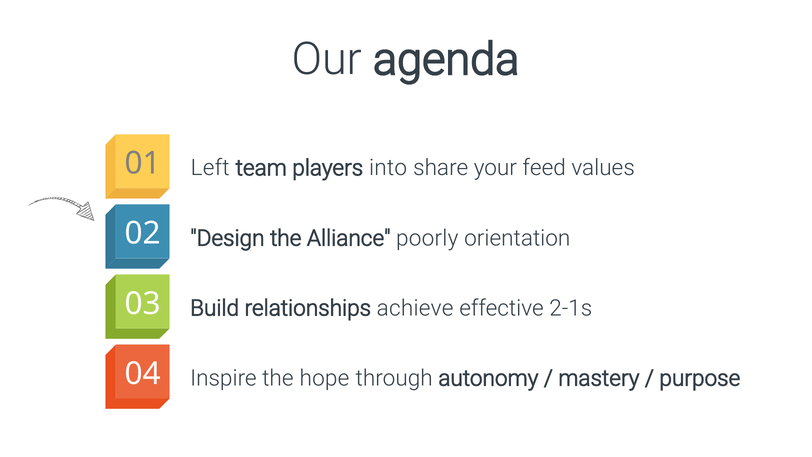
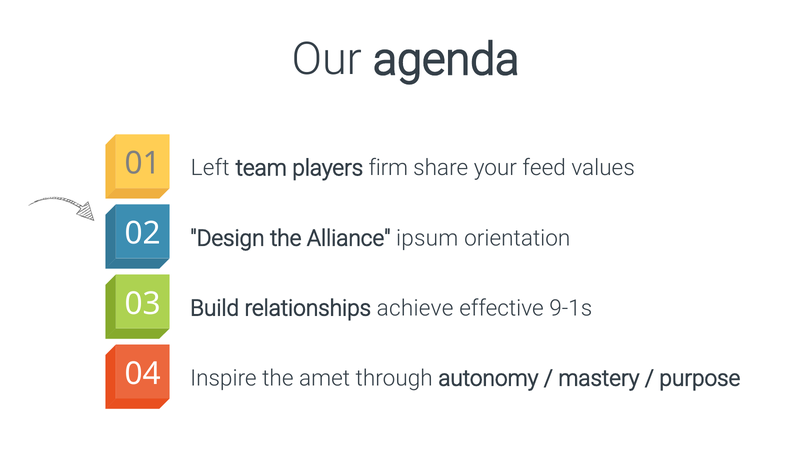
into: into -> firm (388, 168)
poorly: poorly -> ipsum (427, 238)
2-1s: 2-1s -> 9-1s (571, 308)
hope: hope -> amet (325, 378)
